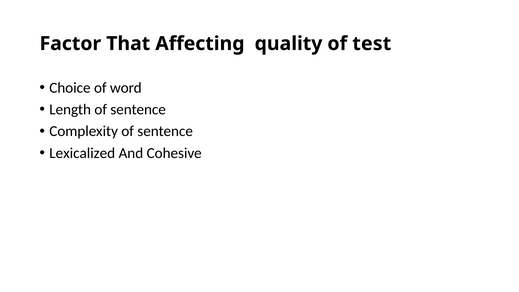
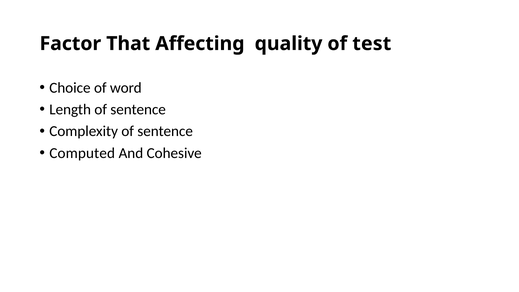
Lexicalized: Lexicalized -> Computed (82, 153)
